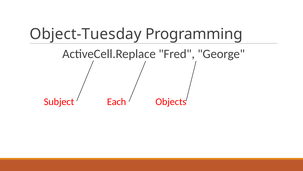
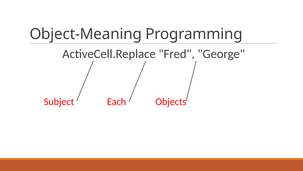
Object-Tuesday: Object-Tuesday -> Object-Meaning (86, 34)
